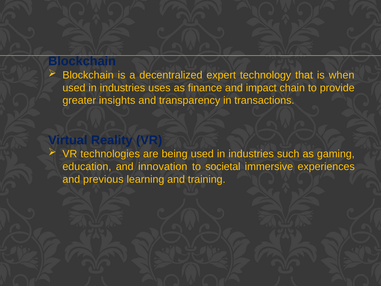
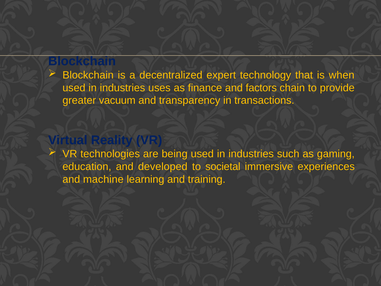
impact: impact -> factors (261, 88)
insights: insights -> vacuum (117, 100)
innovation: innovation -> developed (163, 166)
previous: previous -> machine (103, 179)
